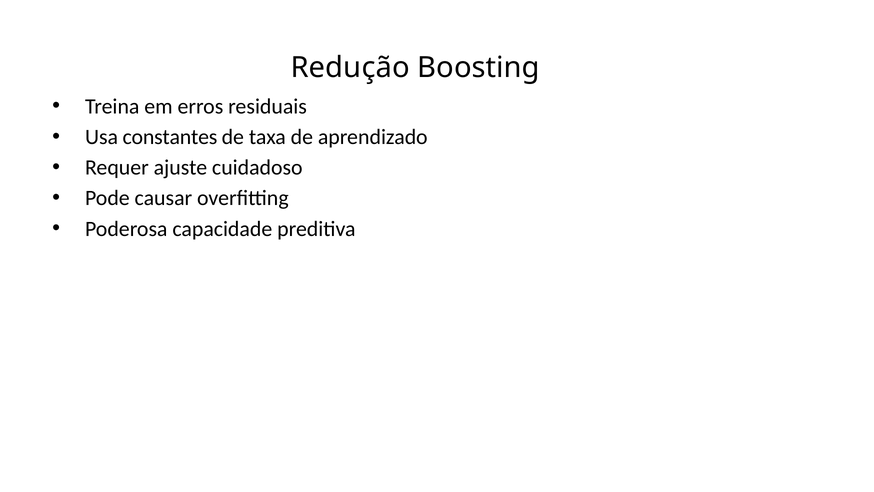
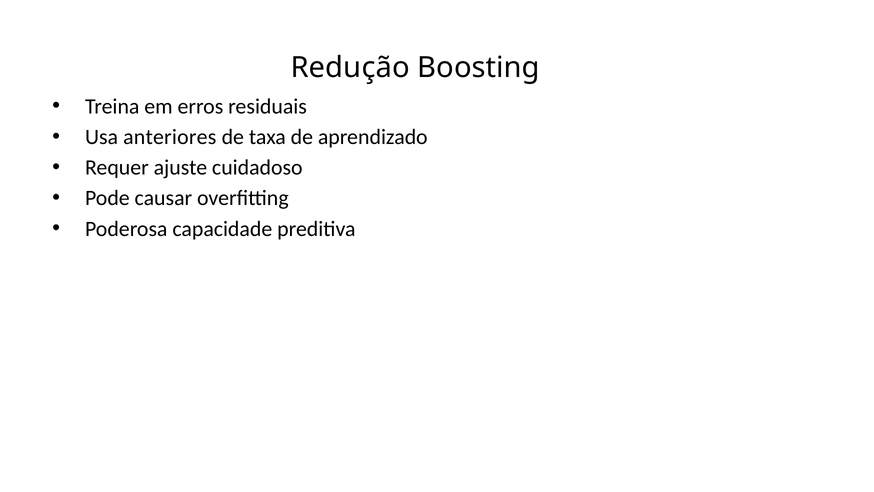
constantes: constantes -> anteriores (170, 137)
